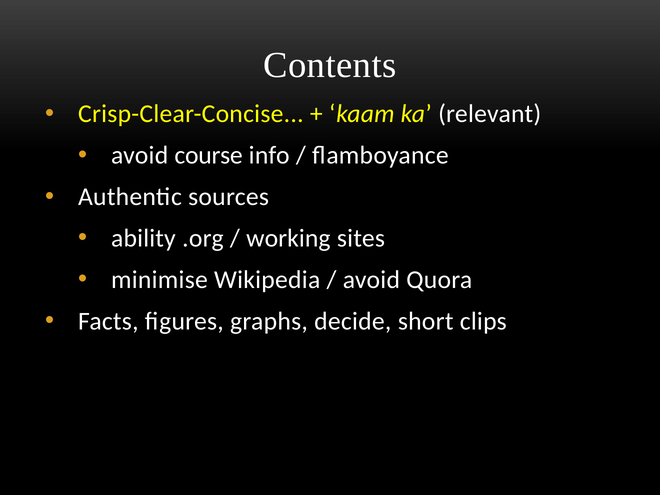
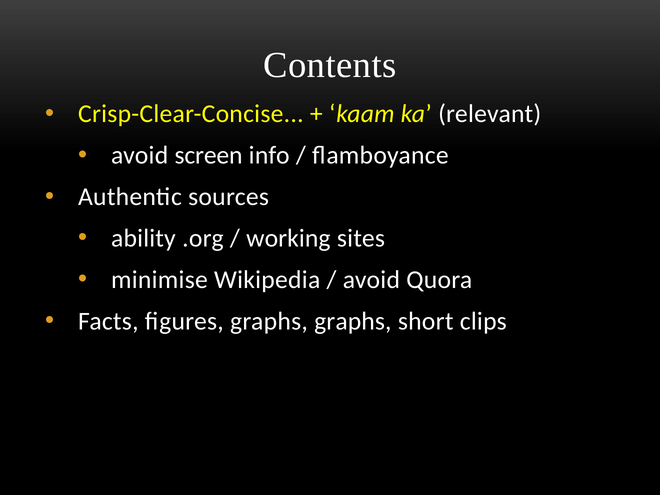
course: course -> screen (209, 155)
graphs decide: decide -> graphs (353, 321)
